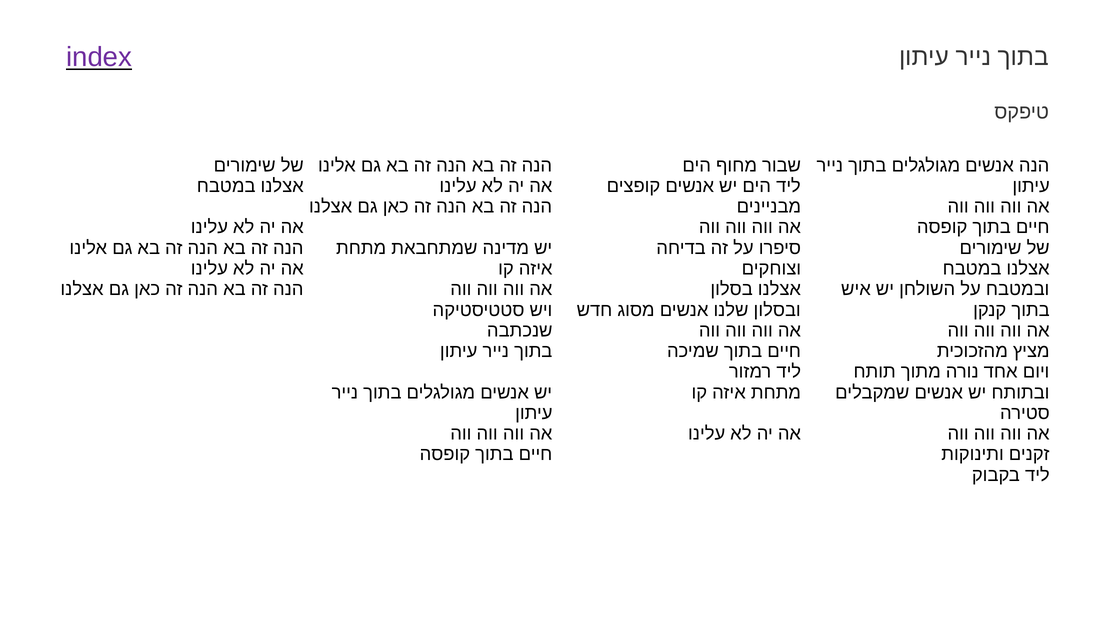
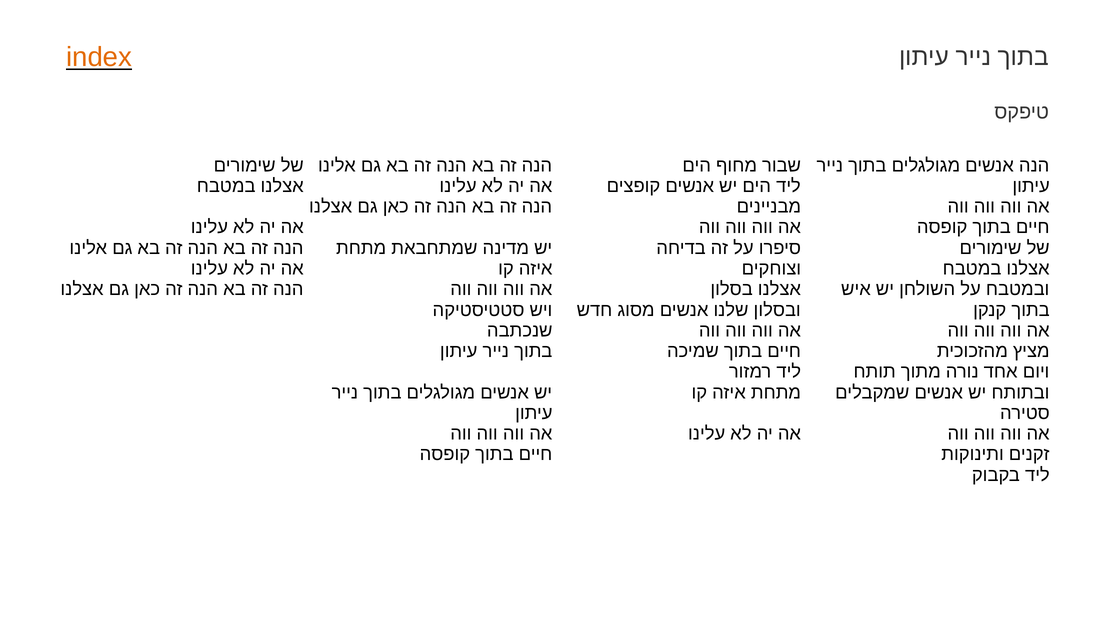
index colour: purple -> orange (99, 57)
